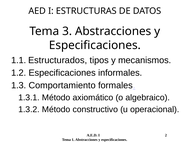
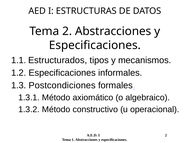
Tema 3: 3 -> 2 (67, 31)
Comportamiento: Comportamiento -> Postcondiciones (62, 86)
